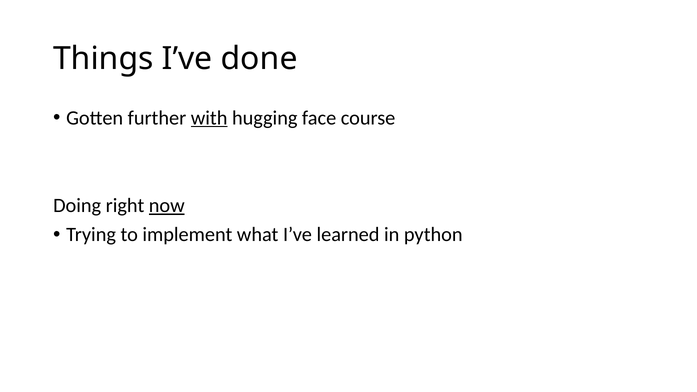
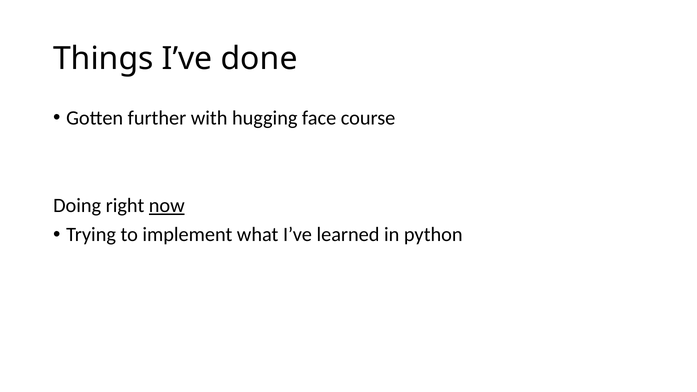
with underline: present -> none (209, 118)
